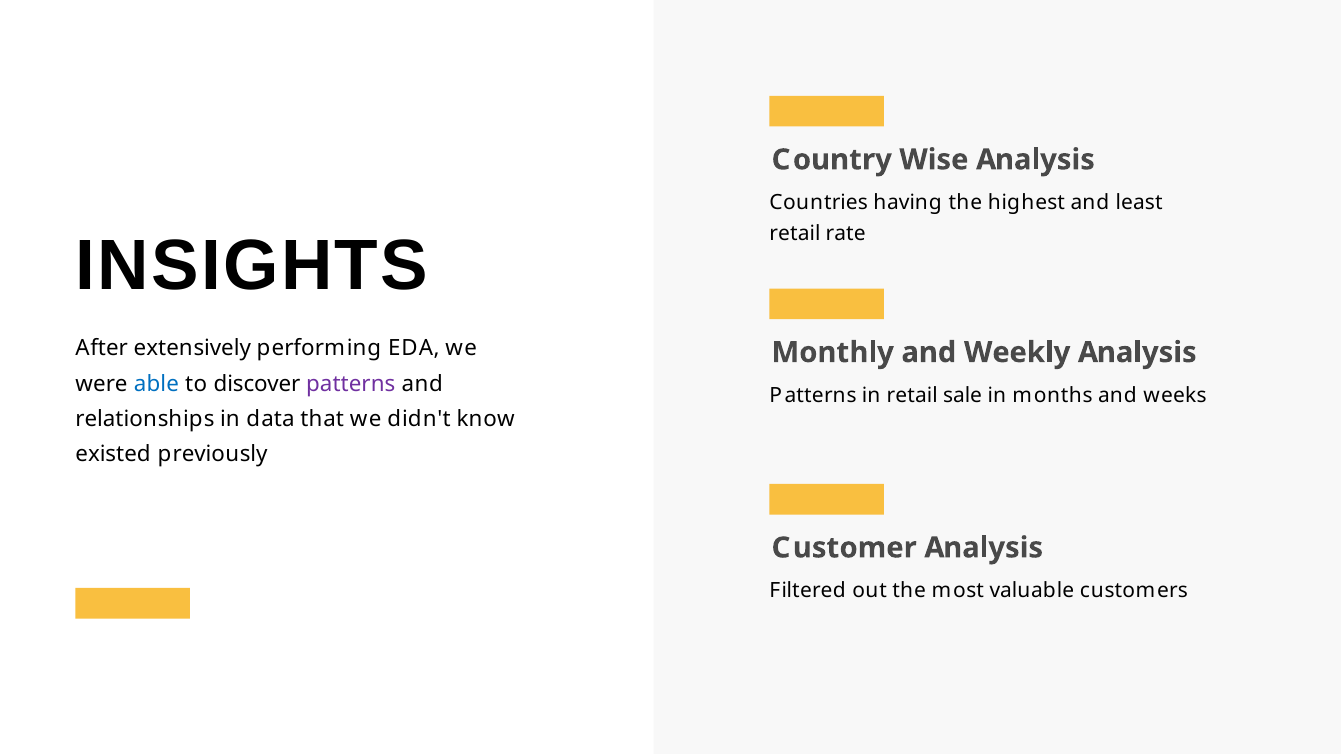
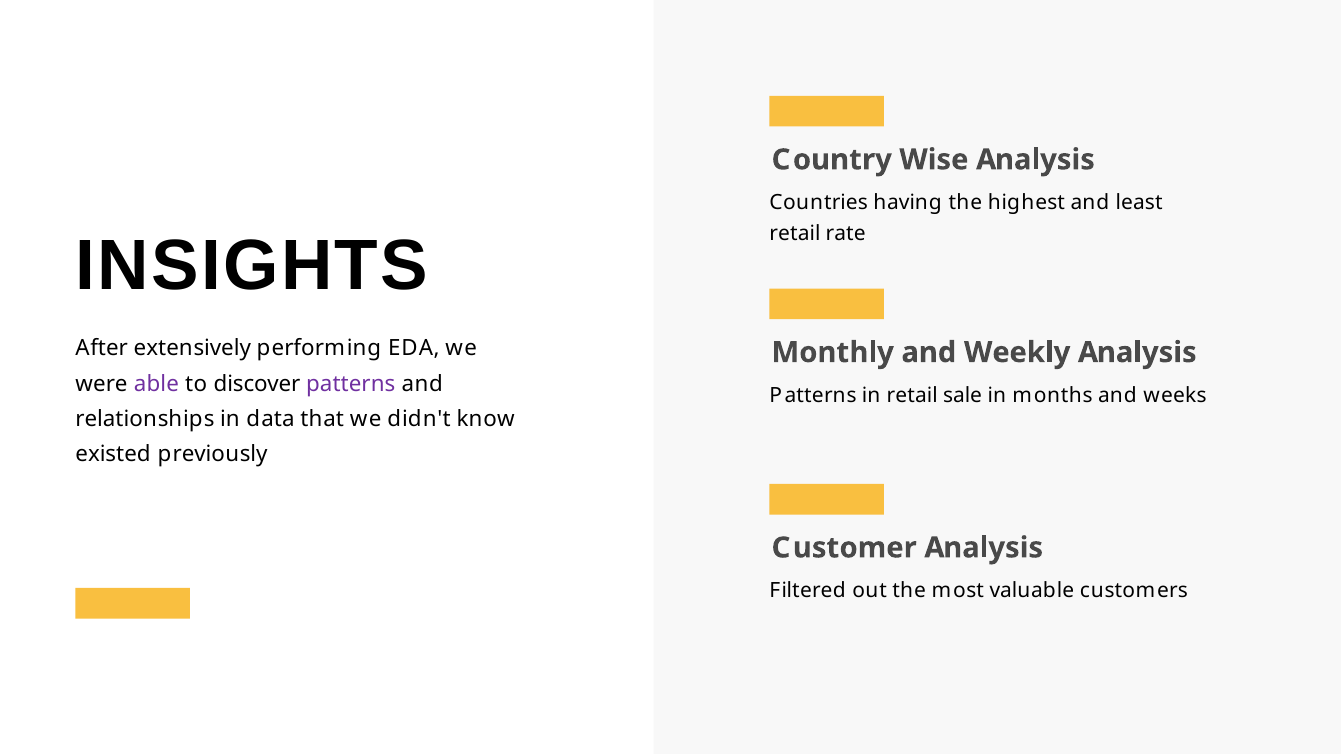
able colour: blue -> purple (156, 384)
